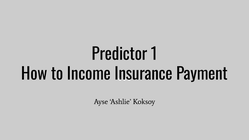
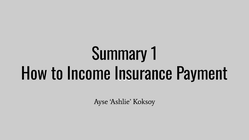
Predictor: Predictor -> Summary (120, 54)
